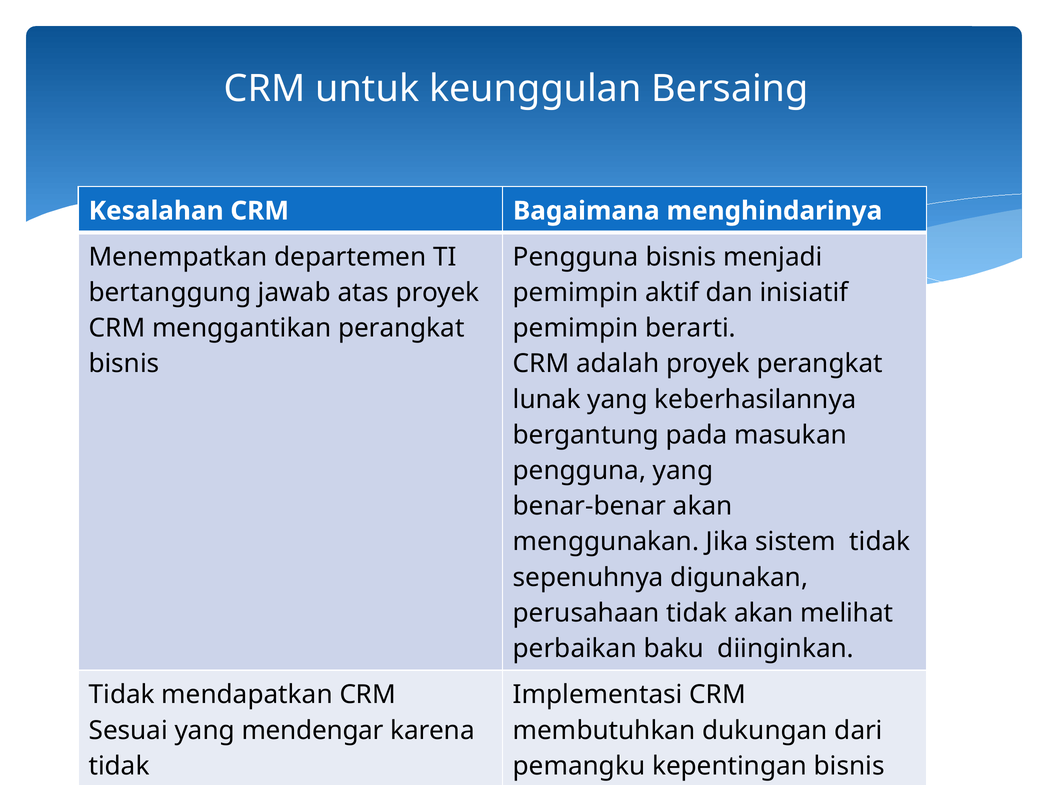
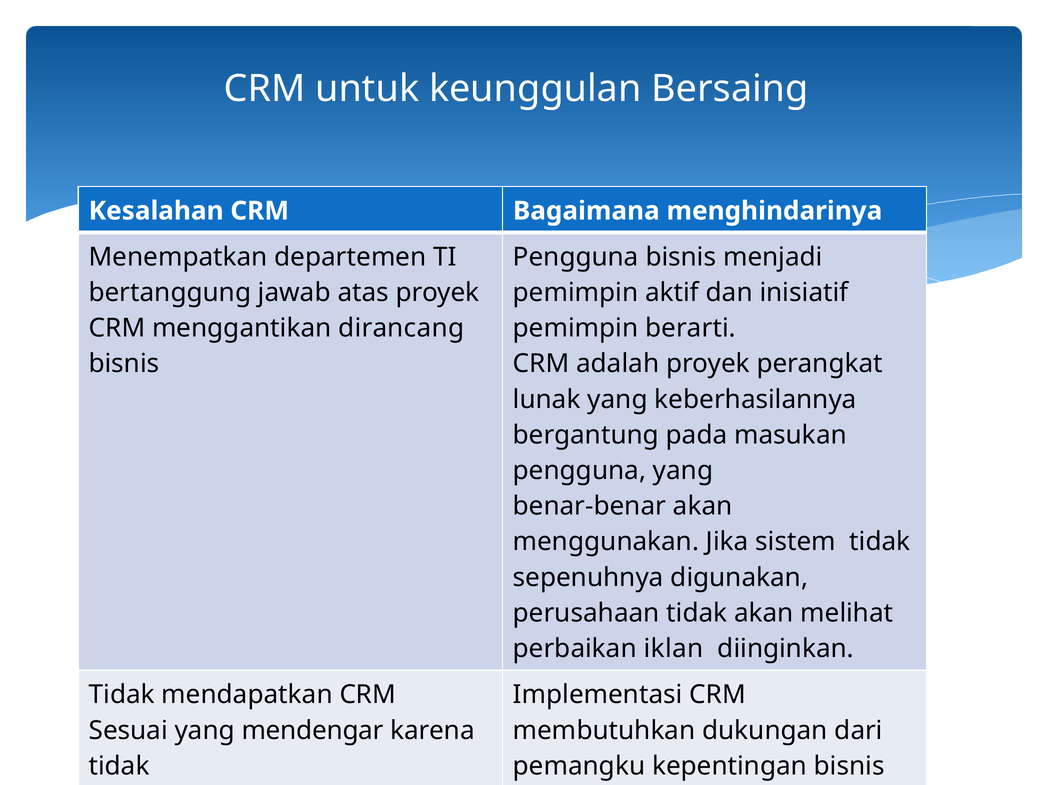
menggantikan perangkat: perangkat -> dirancang (401, 328)
baku: baku -> iklan (674, 649)
